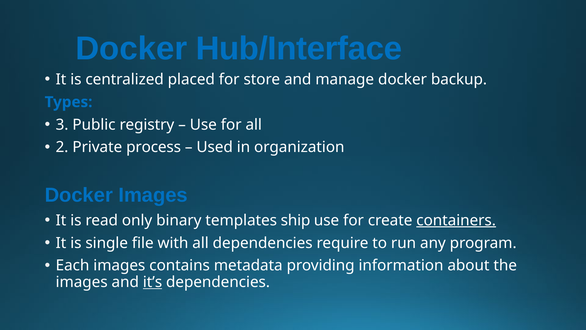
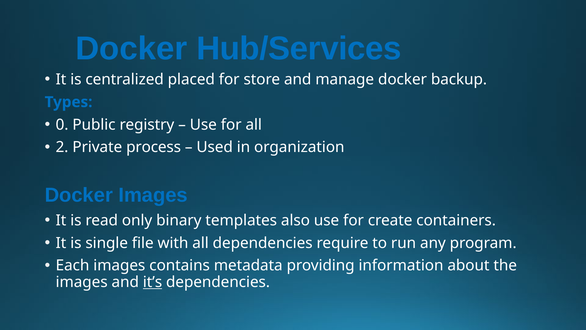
Hub/Interface: Hub/Interface -> Hub/Services (299, 49)
3: 3 -> 0 (62, 125)
ship: ship -> also (295, 220)
containers underline: present -> none (456, 220)
